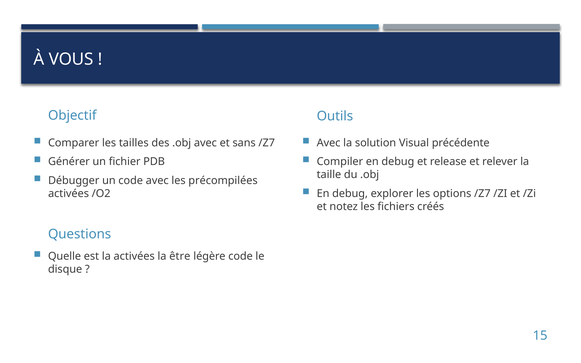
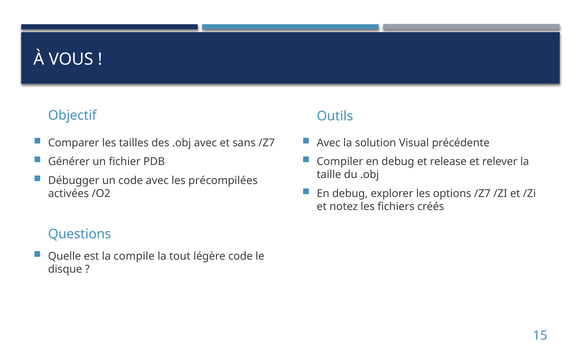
la activées: activées -> compile (134, 256)
être: être -> tout (180, 256)
